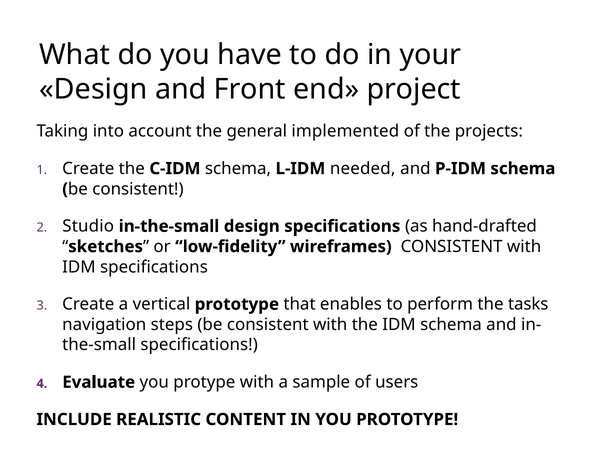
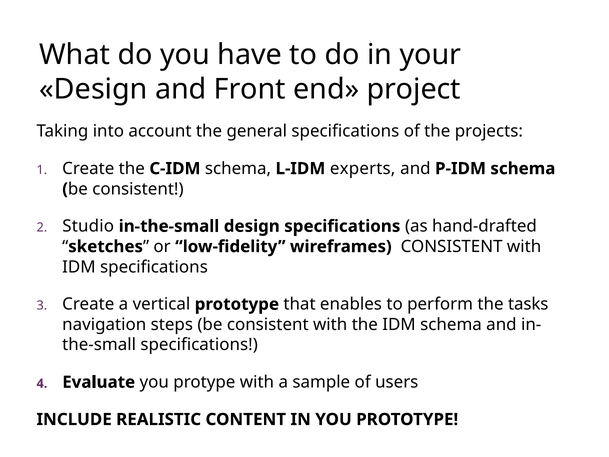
general implemented: implemented -> specifications (345, 131)
needed: needed -> experts (363, 169)
